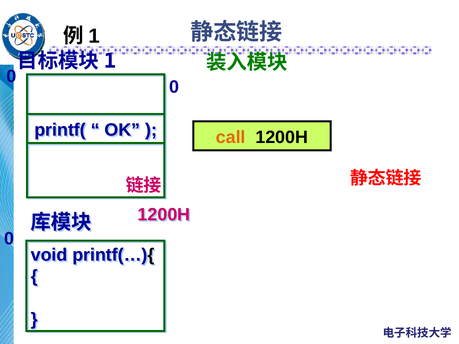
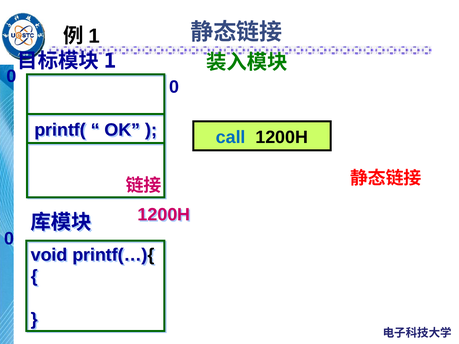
call colour: orange -> blue (231, 137)
